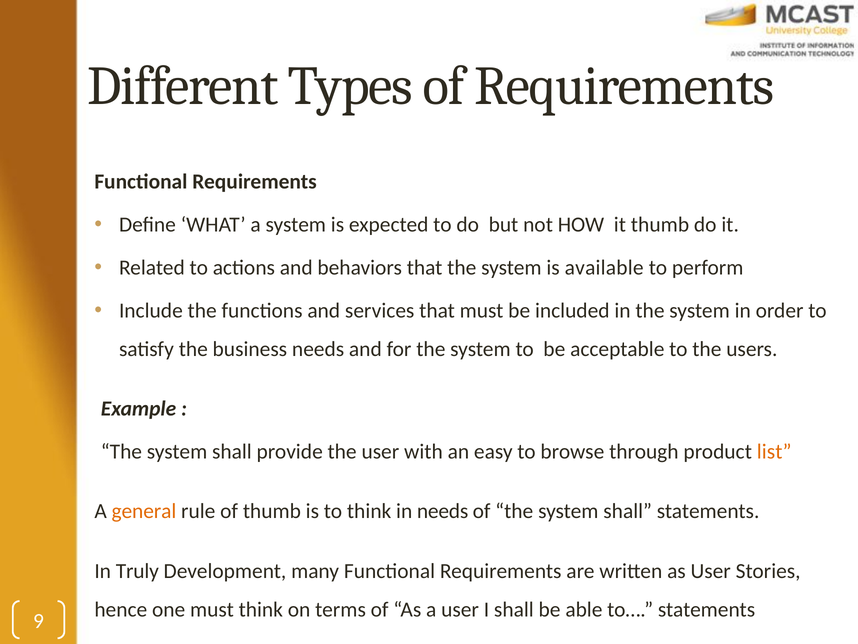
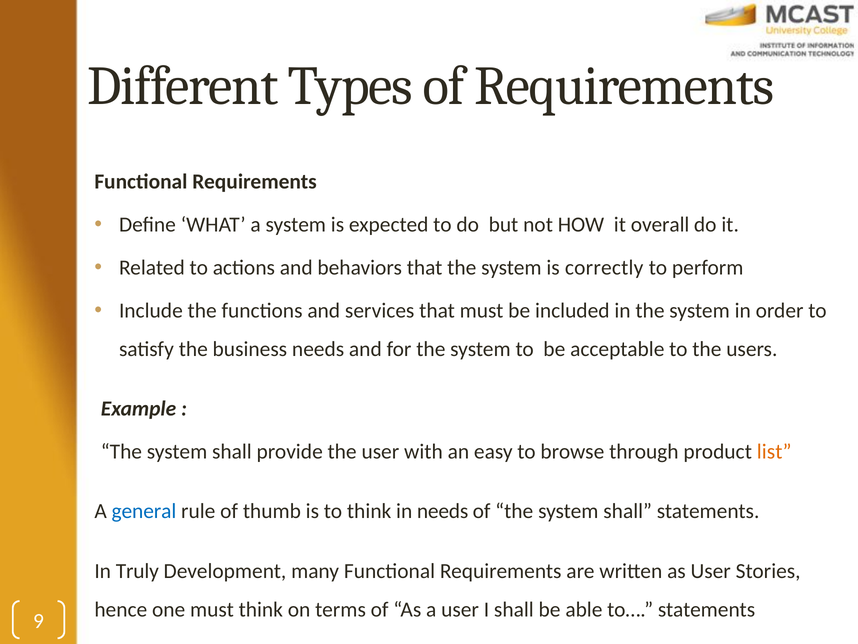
it thumb: thumb -> overall (660, 225)
available: available -> correctly (604, 267)
general colour: orange -> blue (144, 511)
